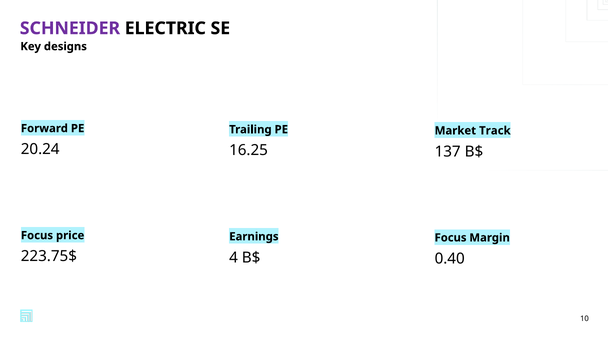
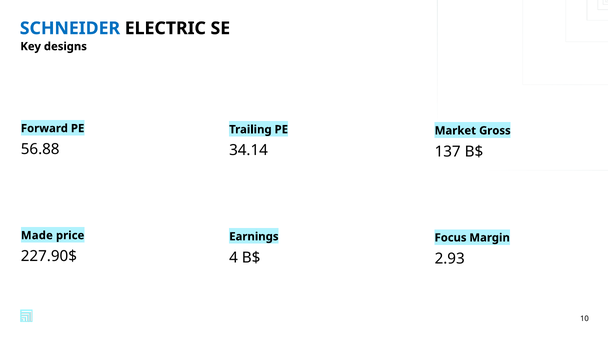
SCHNEIDER colour: purple -> blue (70, 28)
Track: Track -> Gross (495, 131)
20.24: 20.24 -> 56.88 (40, 149)
16.25: 16.25 -> 34.14 (249, 150)
Focus: Focus -> Made (37, 235)
223.75$: 223.75$ -> 227.90$ (49, 256)
0.40: 0.40 -> 2.93 (450, 259)
